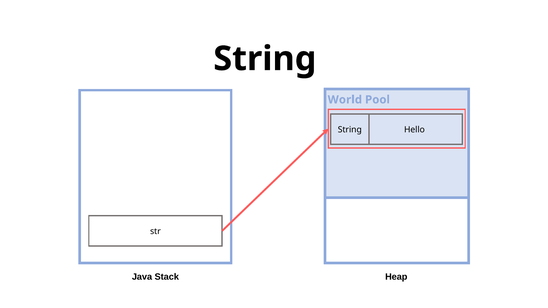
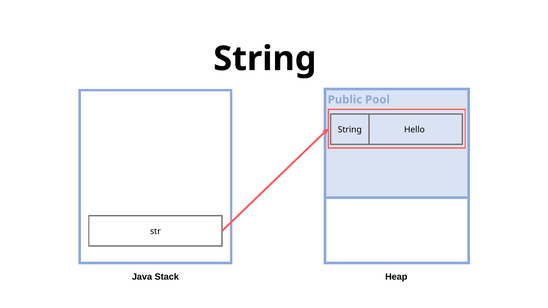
World: World -> Public (345, 100)
